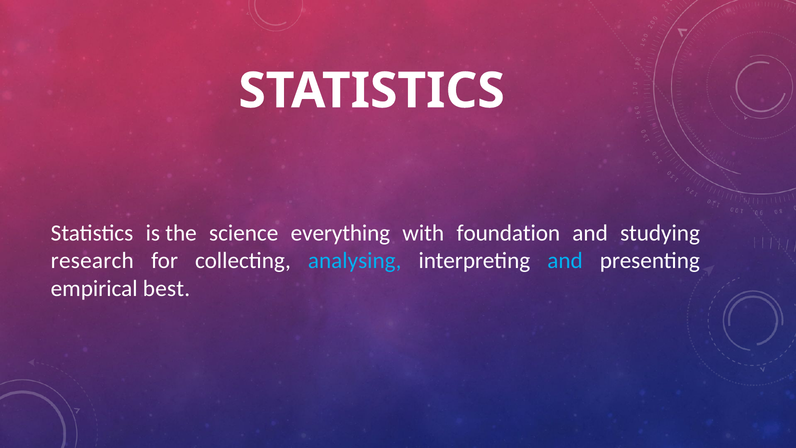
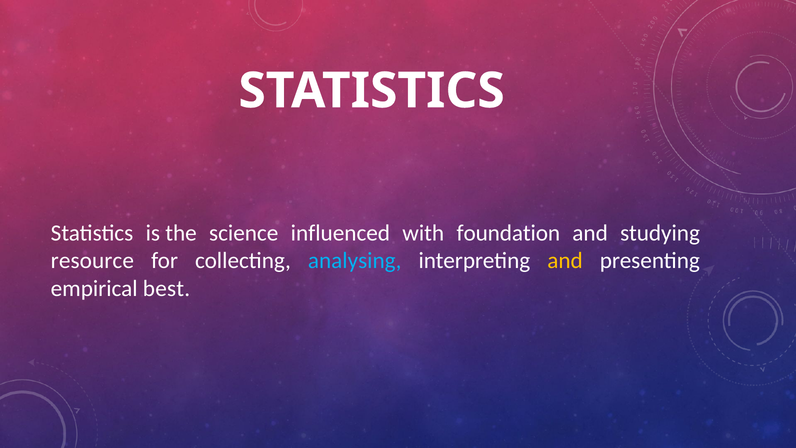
everything: everything -> influenced (340, 233)
research: research -> resource (92, 261)
and colour: light blue -> yellow (565, 261)
